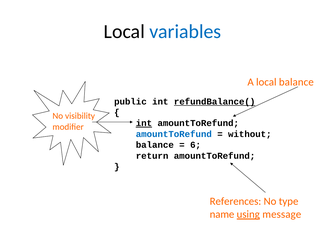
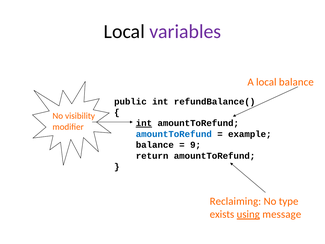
variables colour: blue -> purple (185, 31)
refundBalance( underline: present -> none (215, 101)
without: without -> example (250, 134)
6: 6 -> 9 (196, 145)
References: References -> Reclaiming (235, 201)
name: name -> exists (222, 214)
